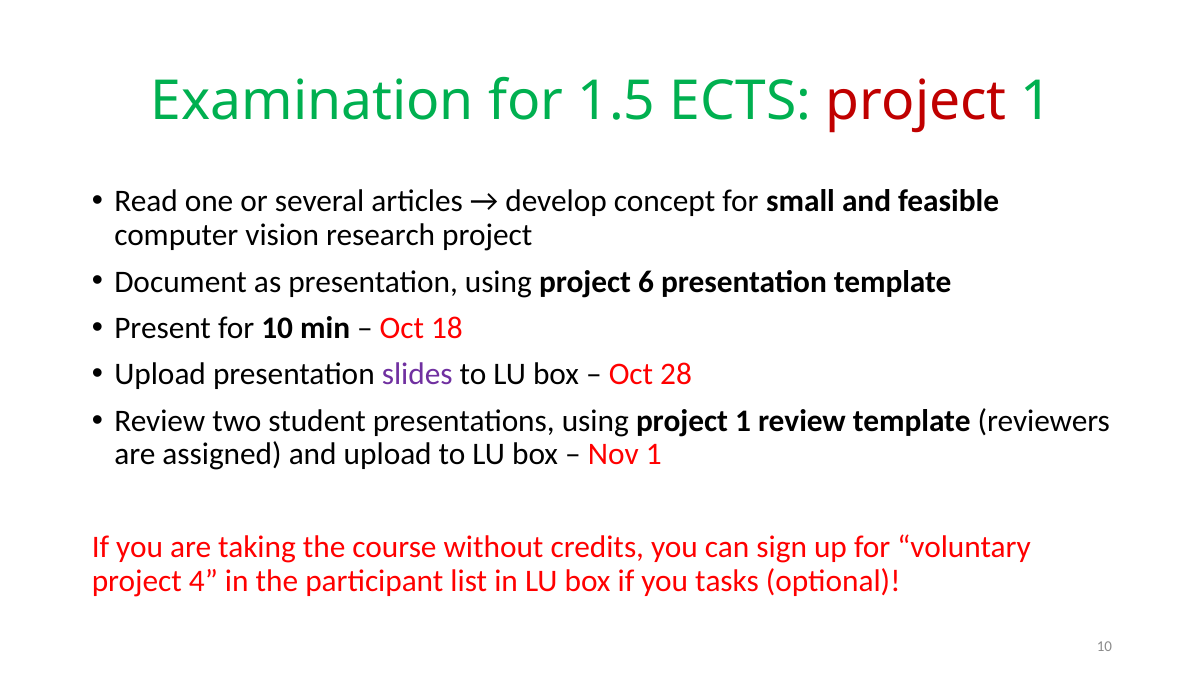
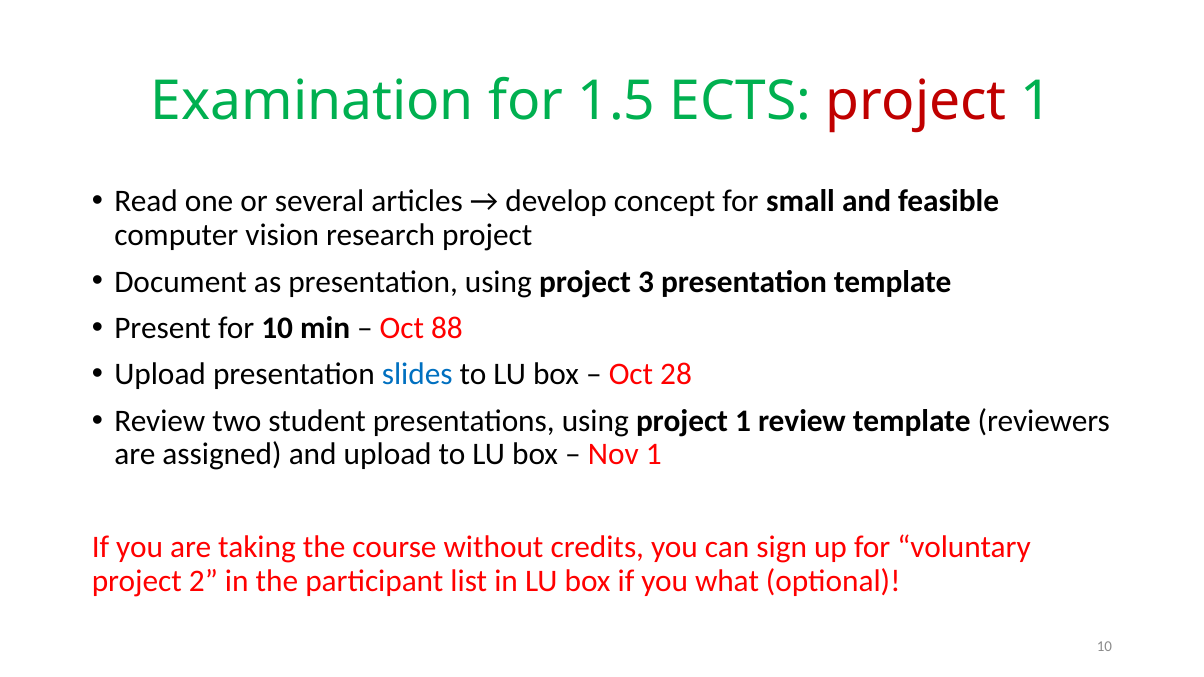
6: 6 -> 3 (646, 282)
18: 18 -> 88 (447, 328)
slides colour: purple -> blue (417, 375)
4: 4 -> 2 (203, 581)
tasks: tasks -> what (727, 581)
